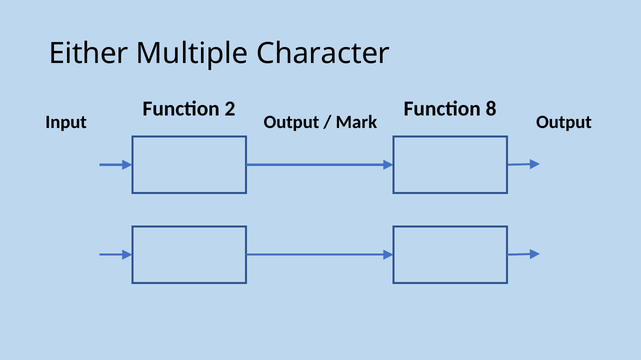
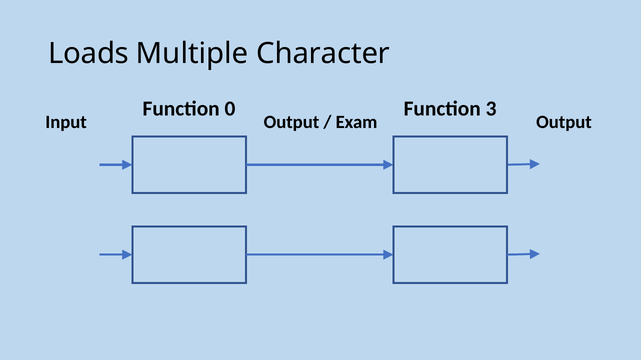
Either: Either -> Loads (89, 54)
8: 8 -> 3 (491, 109)
2: 2 -> 0 (230, 109)
Mark: Mark -> Exam (357, 122)
